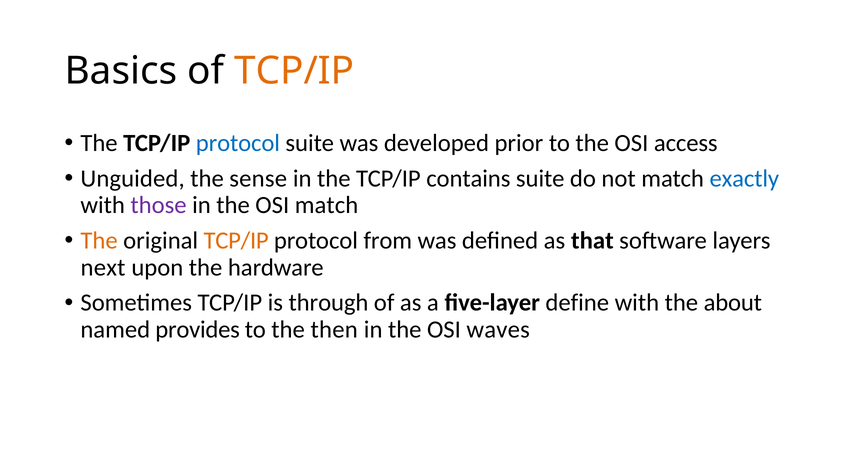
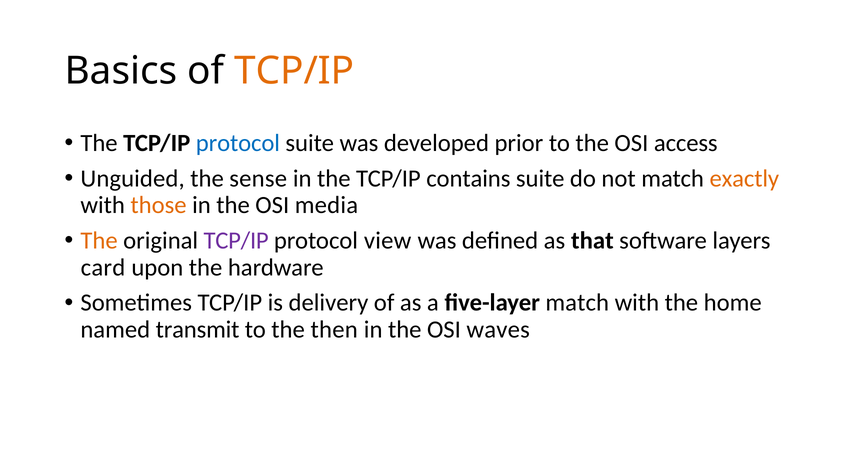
exactly colour: blue -> orange (744, 179)
those colour: purple -> orange (159, 205)
OSI match: match -> media (326, 205)
TCP/IP colour: orange -> purple (236, 241)
from: from -> view (388, 241)
next: next -> card (103, 268)
through: through -> delivery (328, 303)
five-layer define: define -> match (577, 303)
about: about -> home (733, 303)
provides: provides -> transmit (198, 330)
